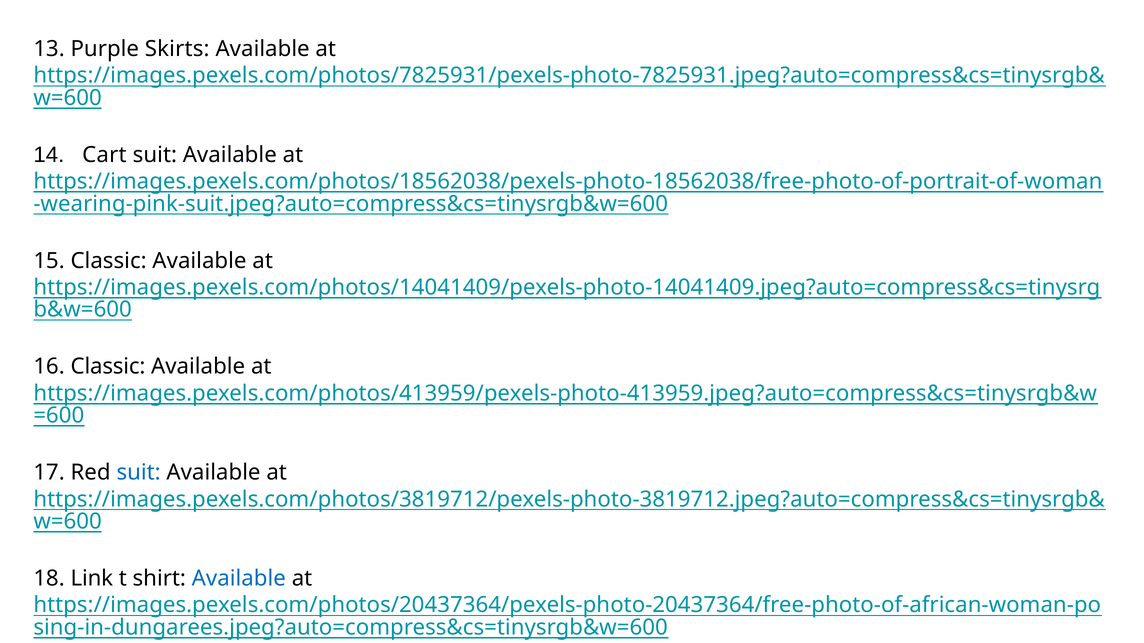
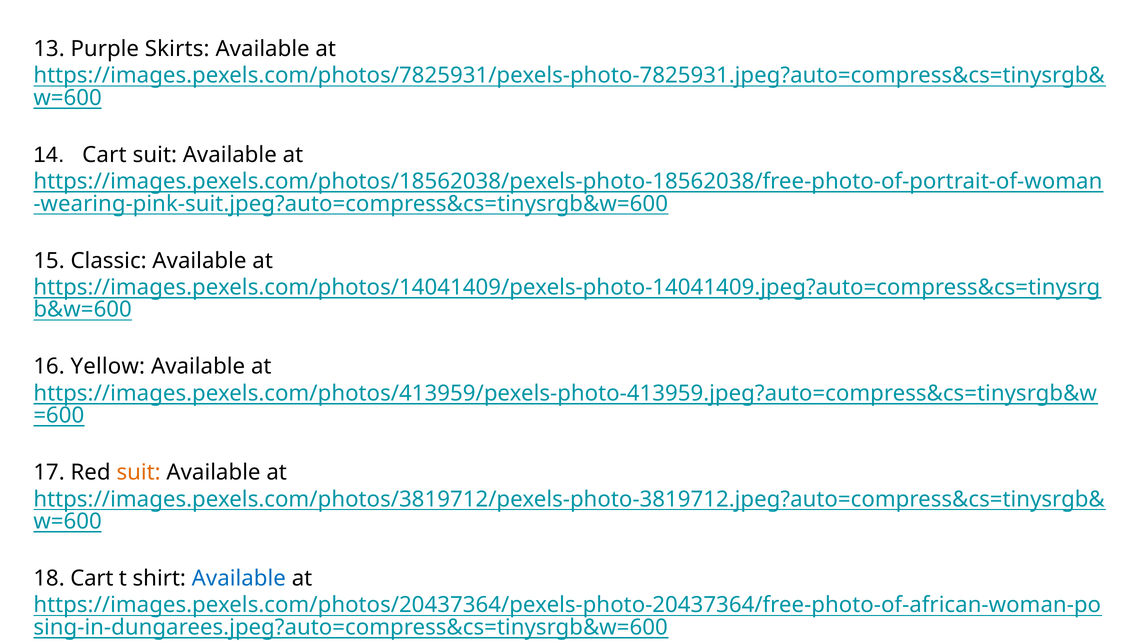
16 Classic: Classic -> Yellow (108, 367)
suit colour: blue -> orange (139, 473)
18 Link: Link -> Cart (92, 579)
